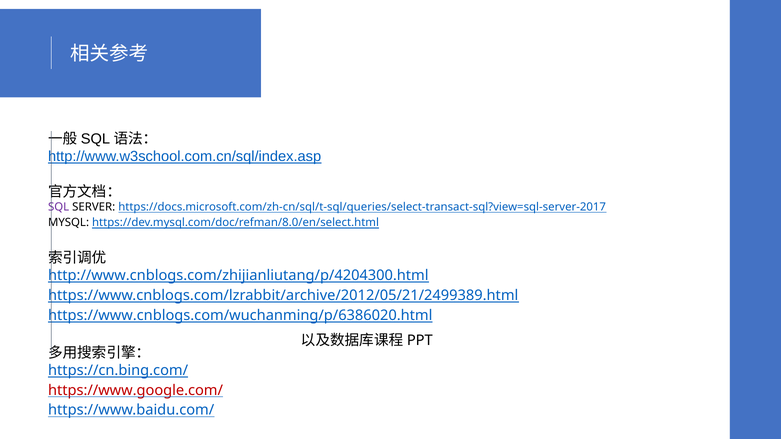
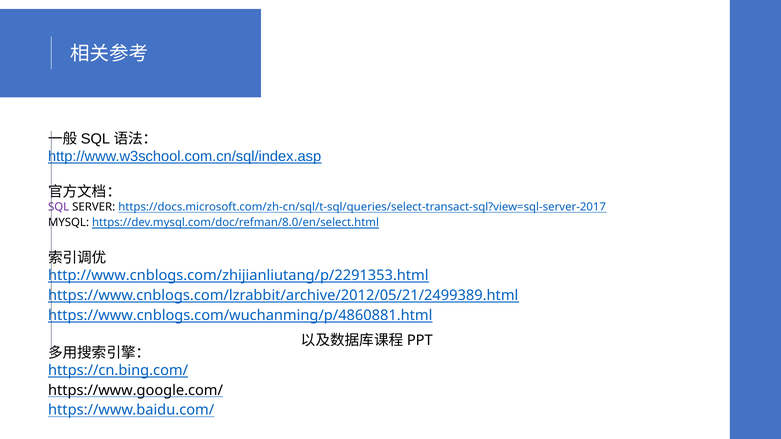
http://www.cnblogs.com/zhijianliutang/p/4204300.html: http://www.cnblogs.com/zhijianliutang/p/4204300.html -> http://www.cnblogs.com/zhijianliutang/p/2291353.html (238, 276)
https://www.cnblogs.com/wuchanming/p/6386020.html: https://www.cnblogs.com/wuchanming/p/6386020.html -> https://www.cnblogs.com/wuchanming/p/4860881.html (240, 315)
https://www.google.com/ colour: red -> black (136, 390)
